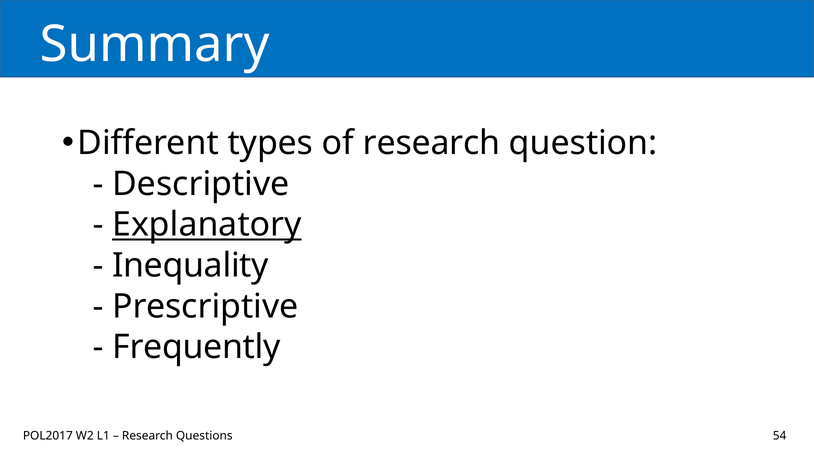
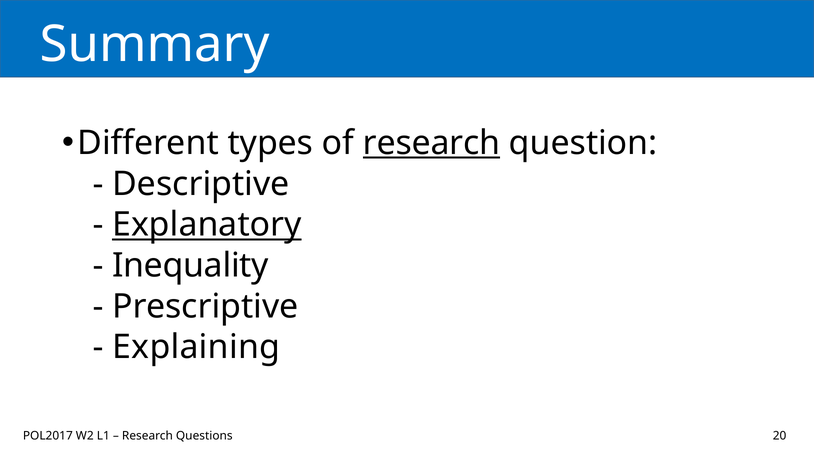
research underline: none -> present (432, 143)
Frequently: Frequently -> Explaining (196, 347)
54: 54 -> 20 (780, 436)
